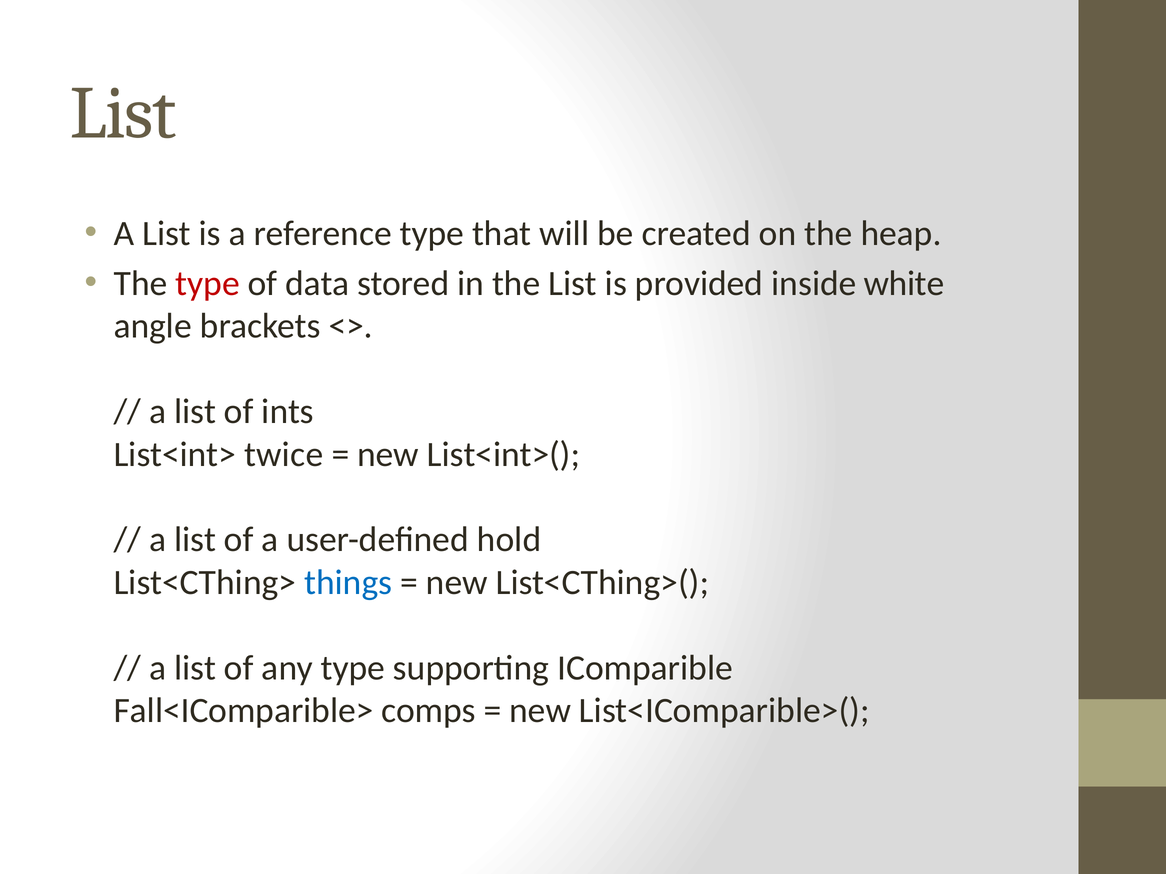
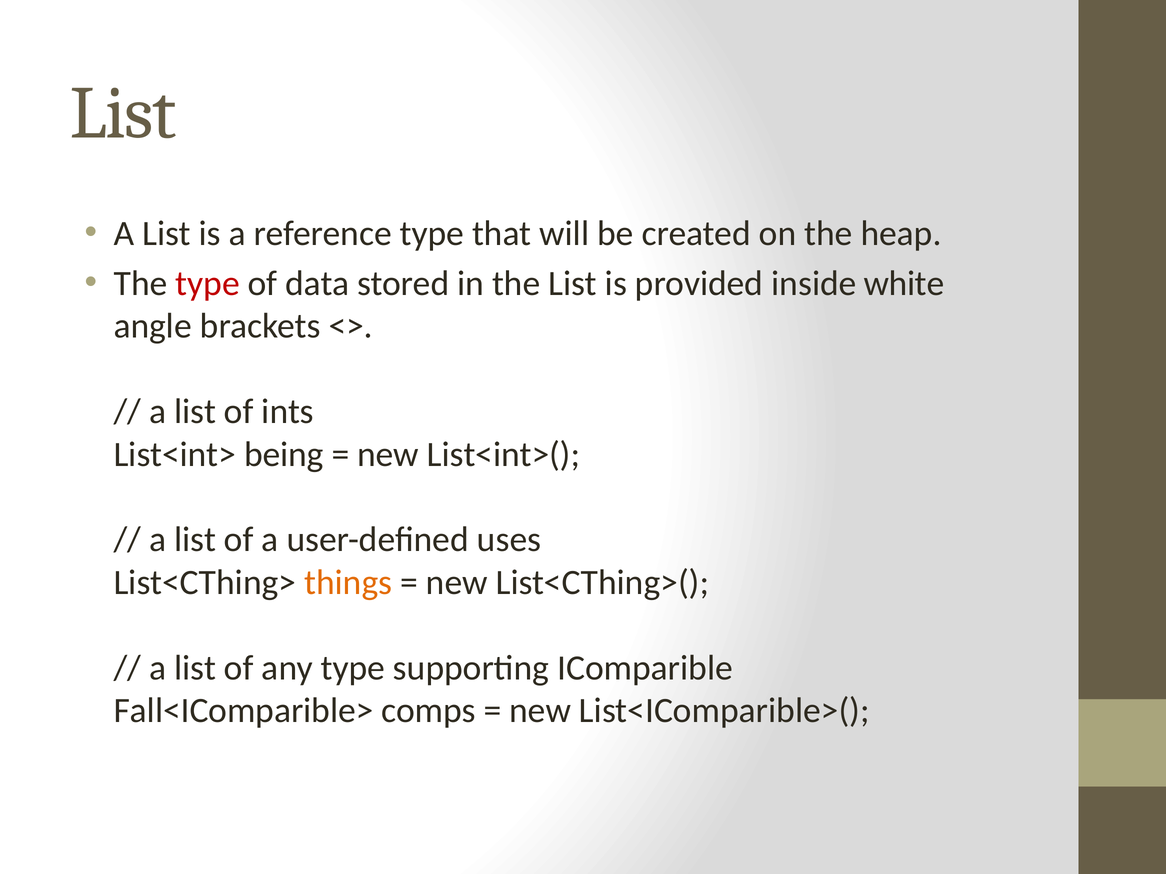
twice: twice -> being (284, 455)
hold: hold -> uses (509, 540)
things colour: blue -> orange (348, 583)
